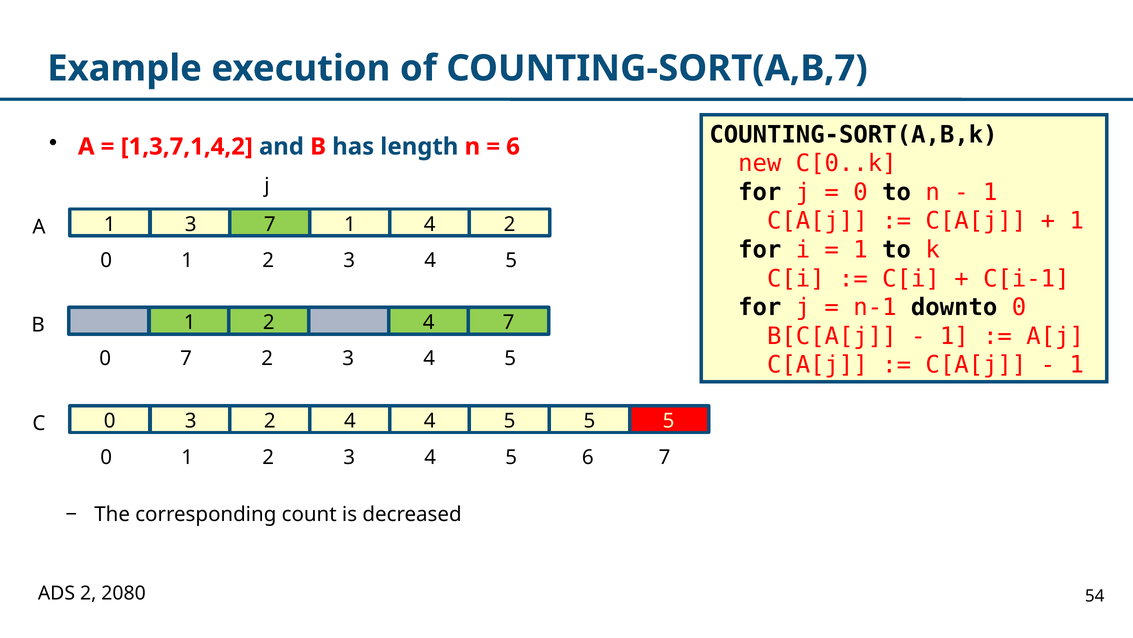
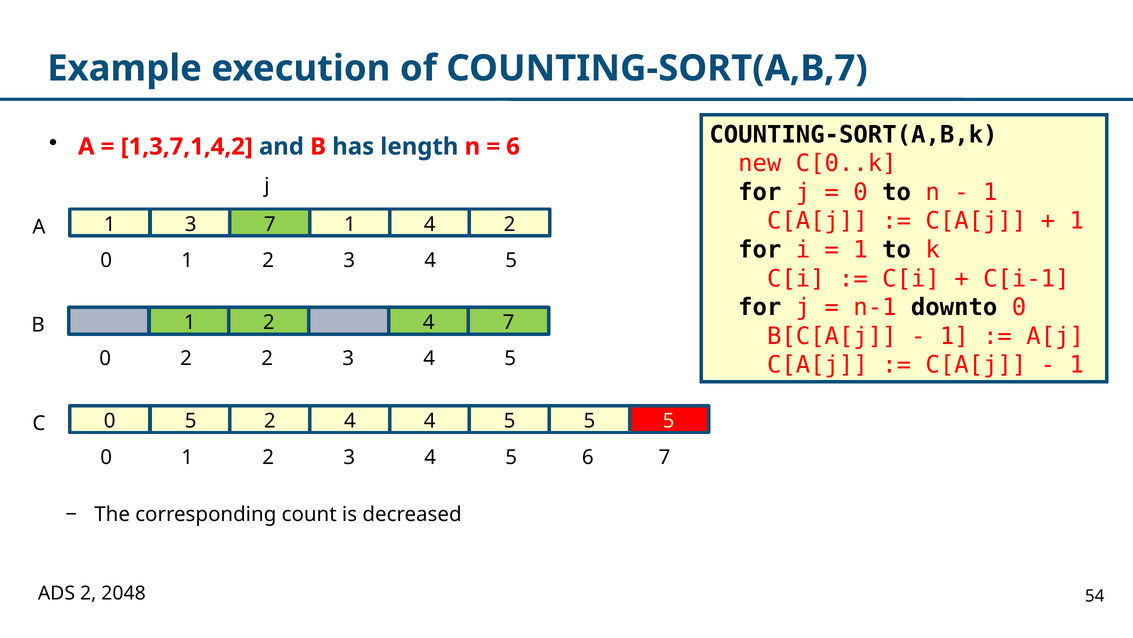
0 7: 7 -> 2 (186, 358)
0 3: 3 -> 5 (191, 420)
2080: 2080 -> 2048 (124, 593)
